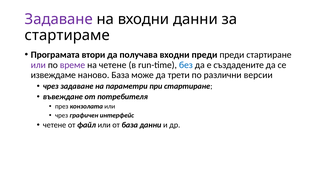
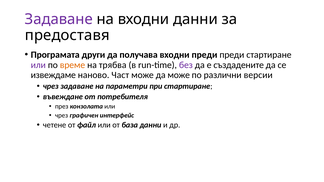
стартираме: стартираме -> предоставя (67, 35)
втори: втори -> други (93, 55)
време colour: purple -> orange (73, 65)
на четене: четене -> трябва (113, 65)
без colour: blue -> purple (186, 65)
наново База: База -> Част (120, 75)
да трети: трети -> може (179, 75)
